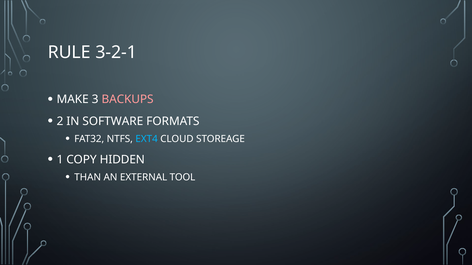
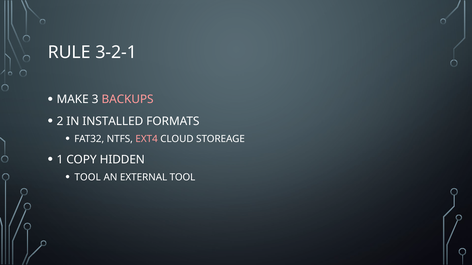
SOFTWARE: SOFTWARE -> INSTALLED (113, 122)
EXT4 colour: light blue -> pink (147, 139)
THAN: THAN -> TOOL (88, 178)
